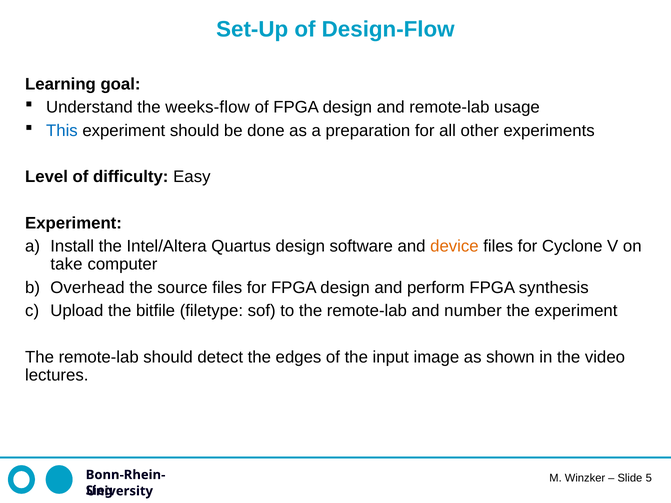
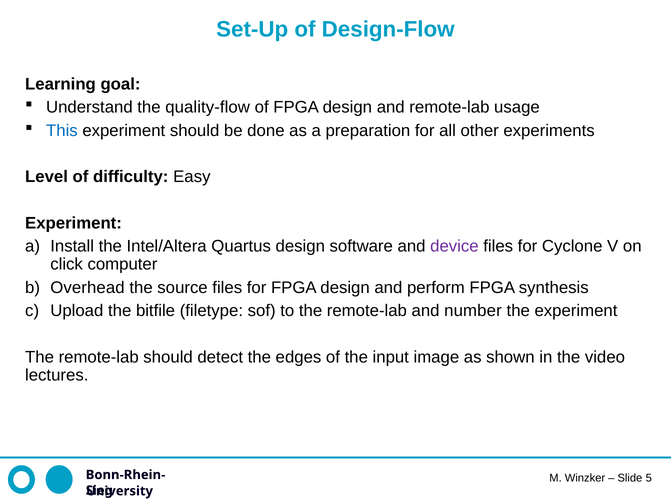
weeks-flow: weeks-flow -> quality-flow (208, 107)
device colour: orange -> purple (454, 246)
take: take -> click (67, 265)
